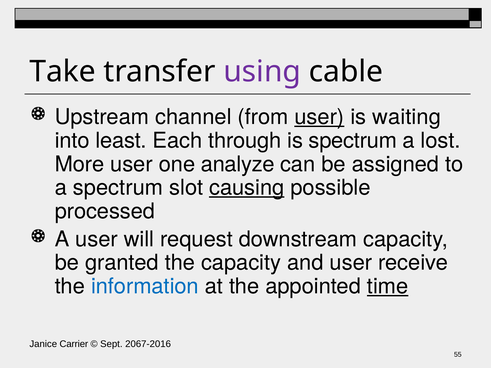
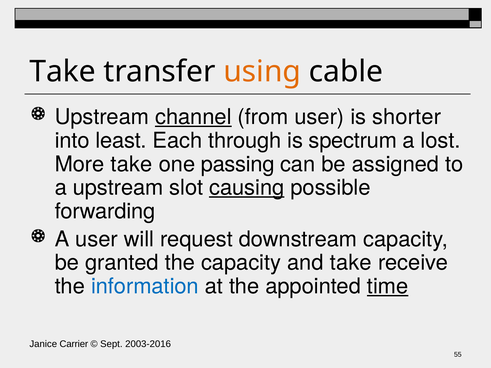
using colour: purple -> orange (262, 72)
channel underline: none -> present (193, 117)
user underline: present -> none (319, 117)
waiting: waiting -> shorter (407, 117)
More user: user -> take (131, 164)
analyze: analyze -> passing (238, 164)
a spectrum: spectrum -> upstream (118, 188)
processed: processed -> forwarding (105, 211)
and user: user -> take (351, 263)
2067-2016: 2067-2016 -> 2003-2016 (148, 344)
